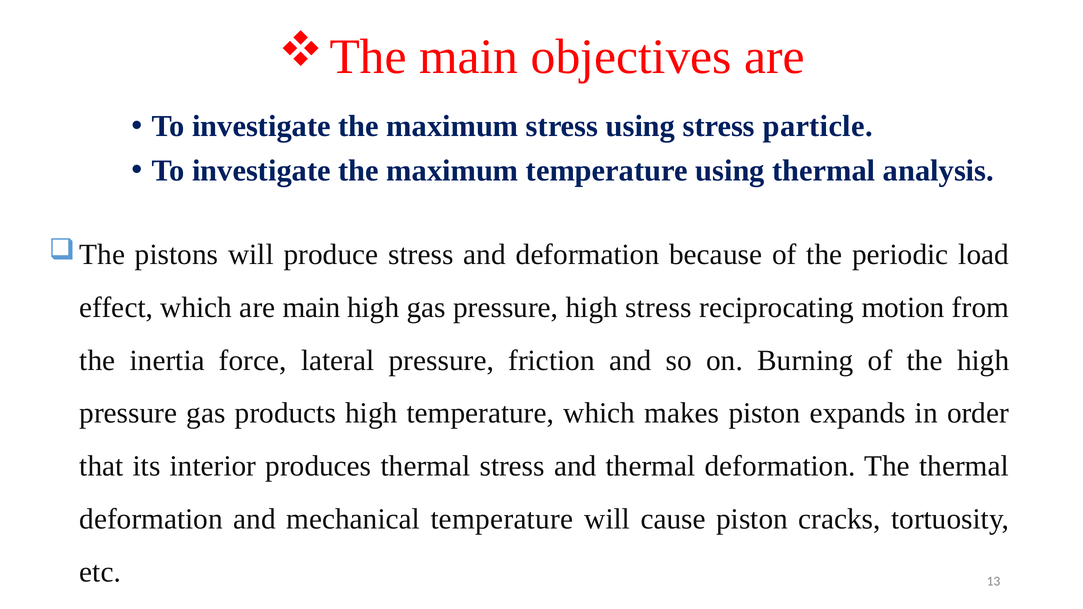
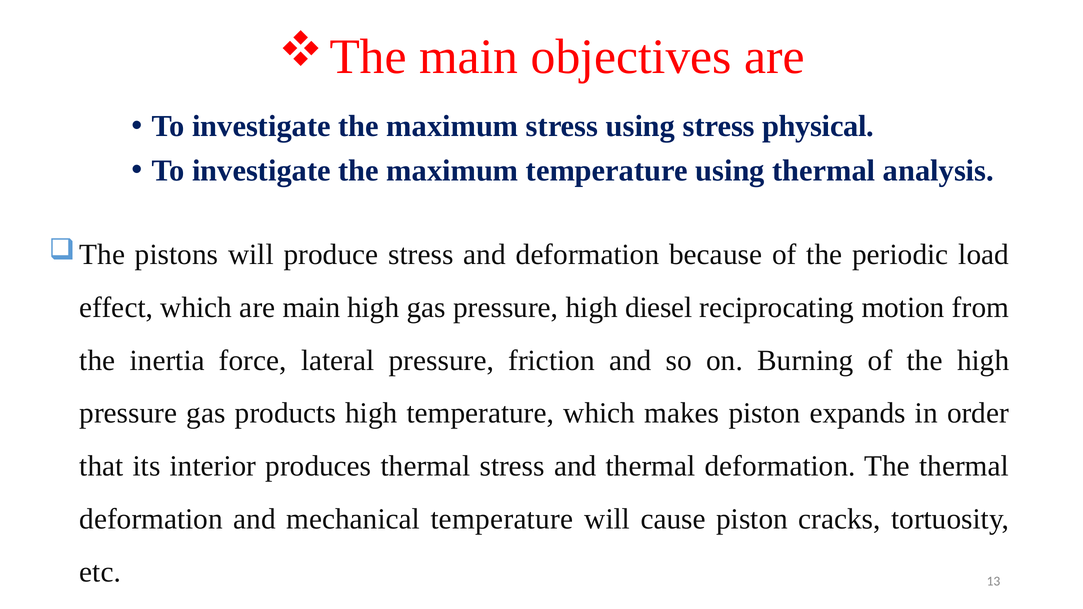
particle: particle -> physical (818, 126)
high stress: stress -> diesel (659, 308)
